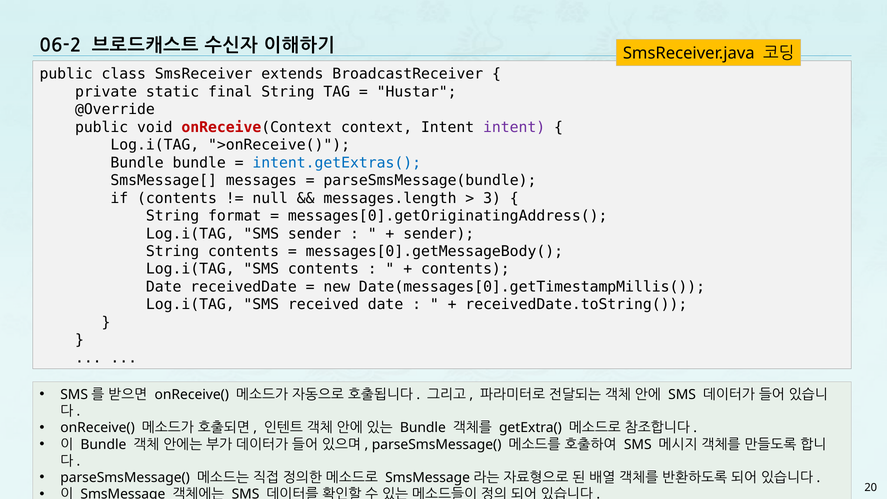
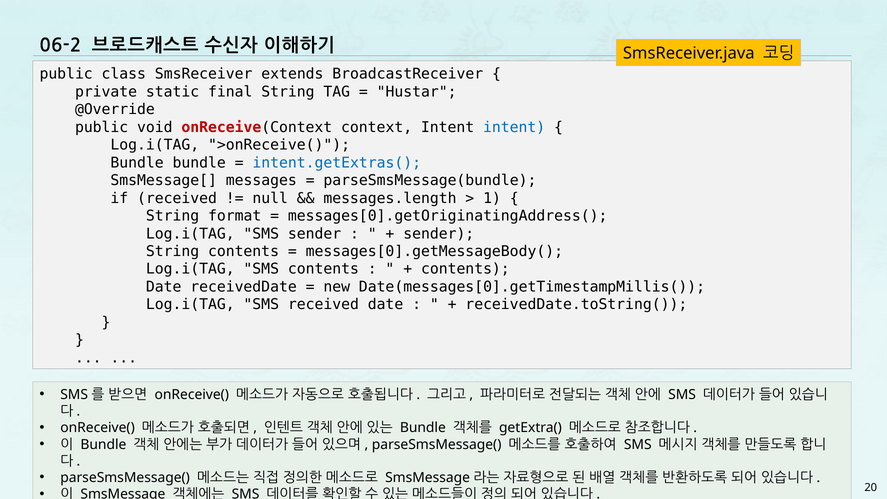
intent colour: purple -> blue (514, 127)
if contents: contents -> received (177, 198)
3: 3 -> 1 (492, 198)
